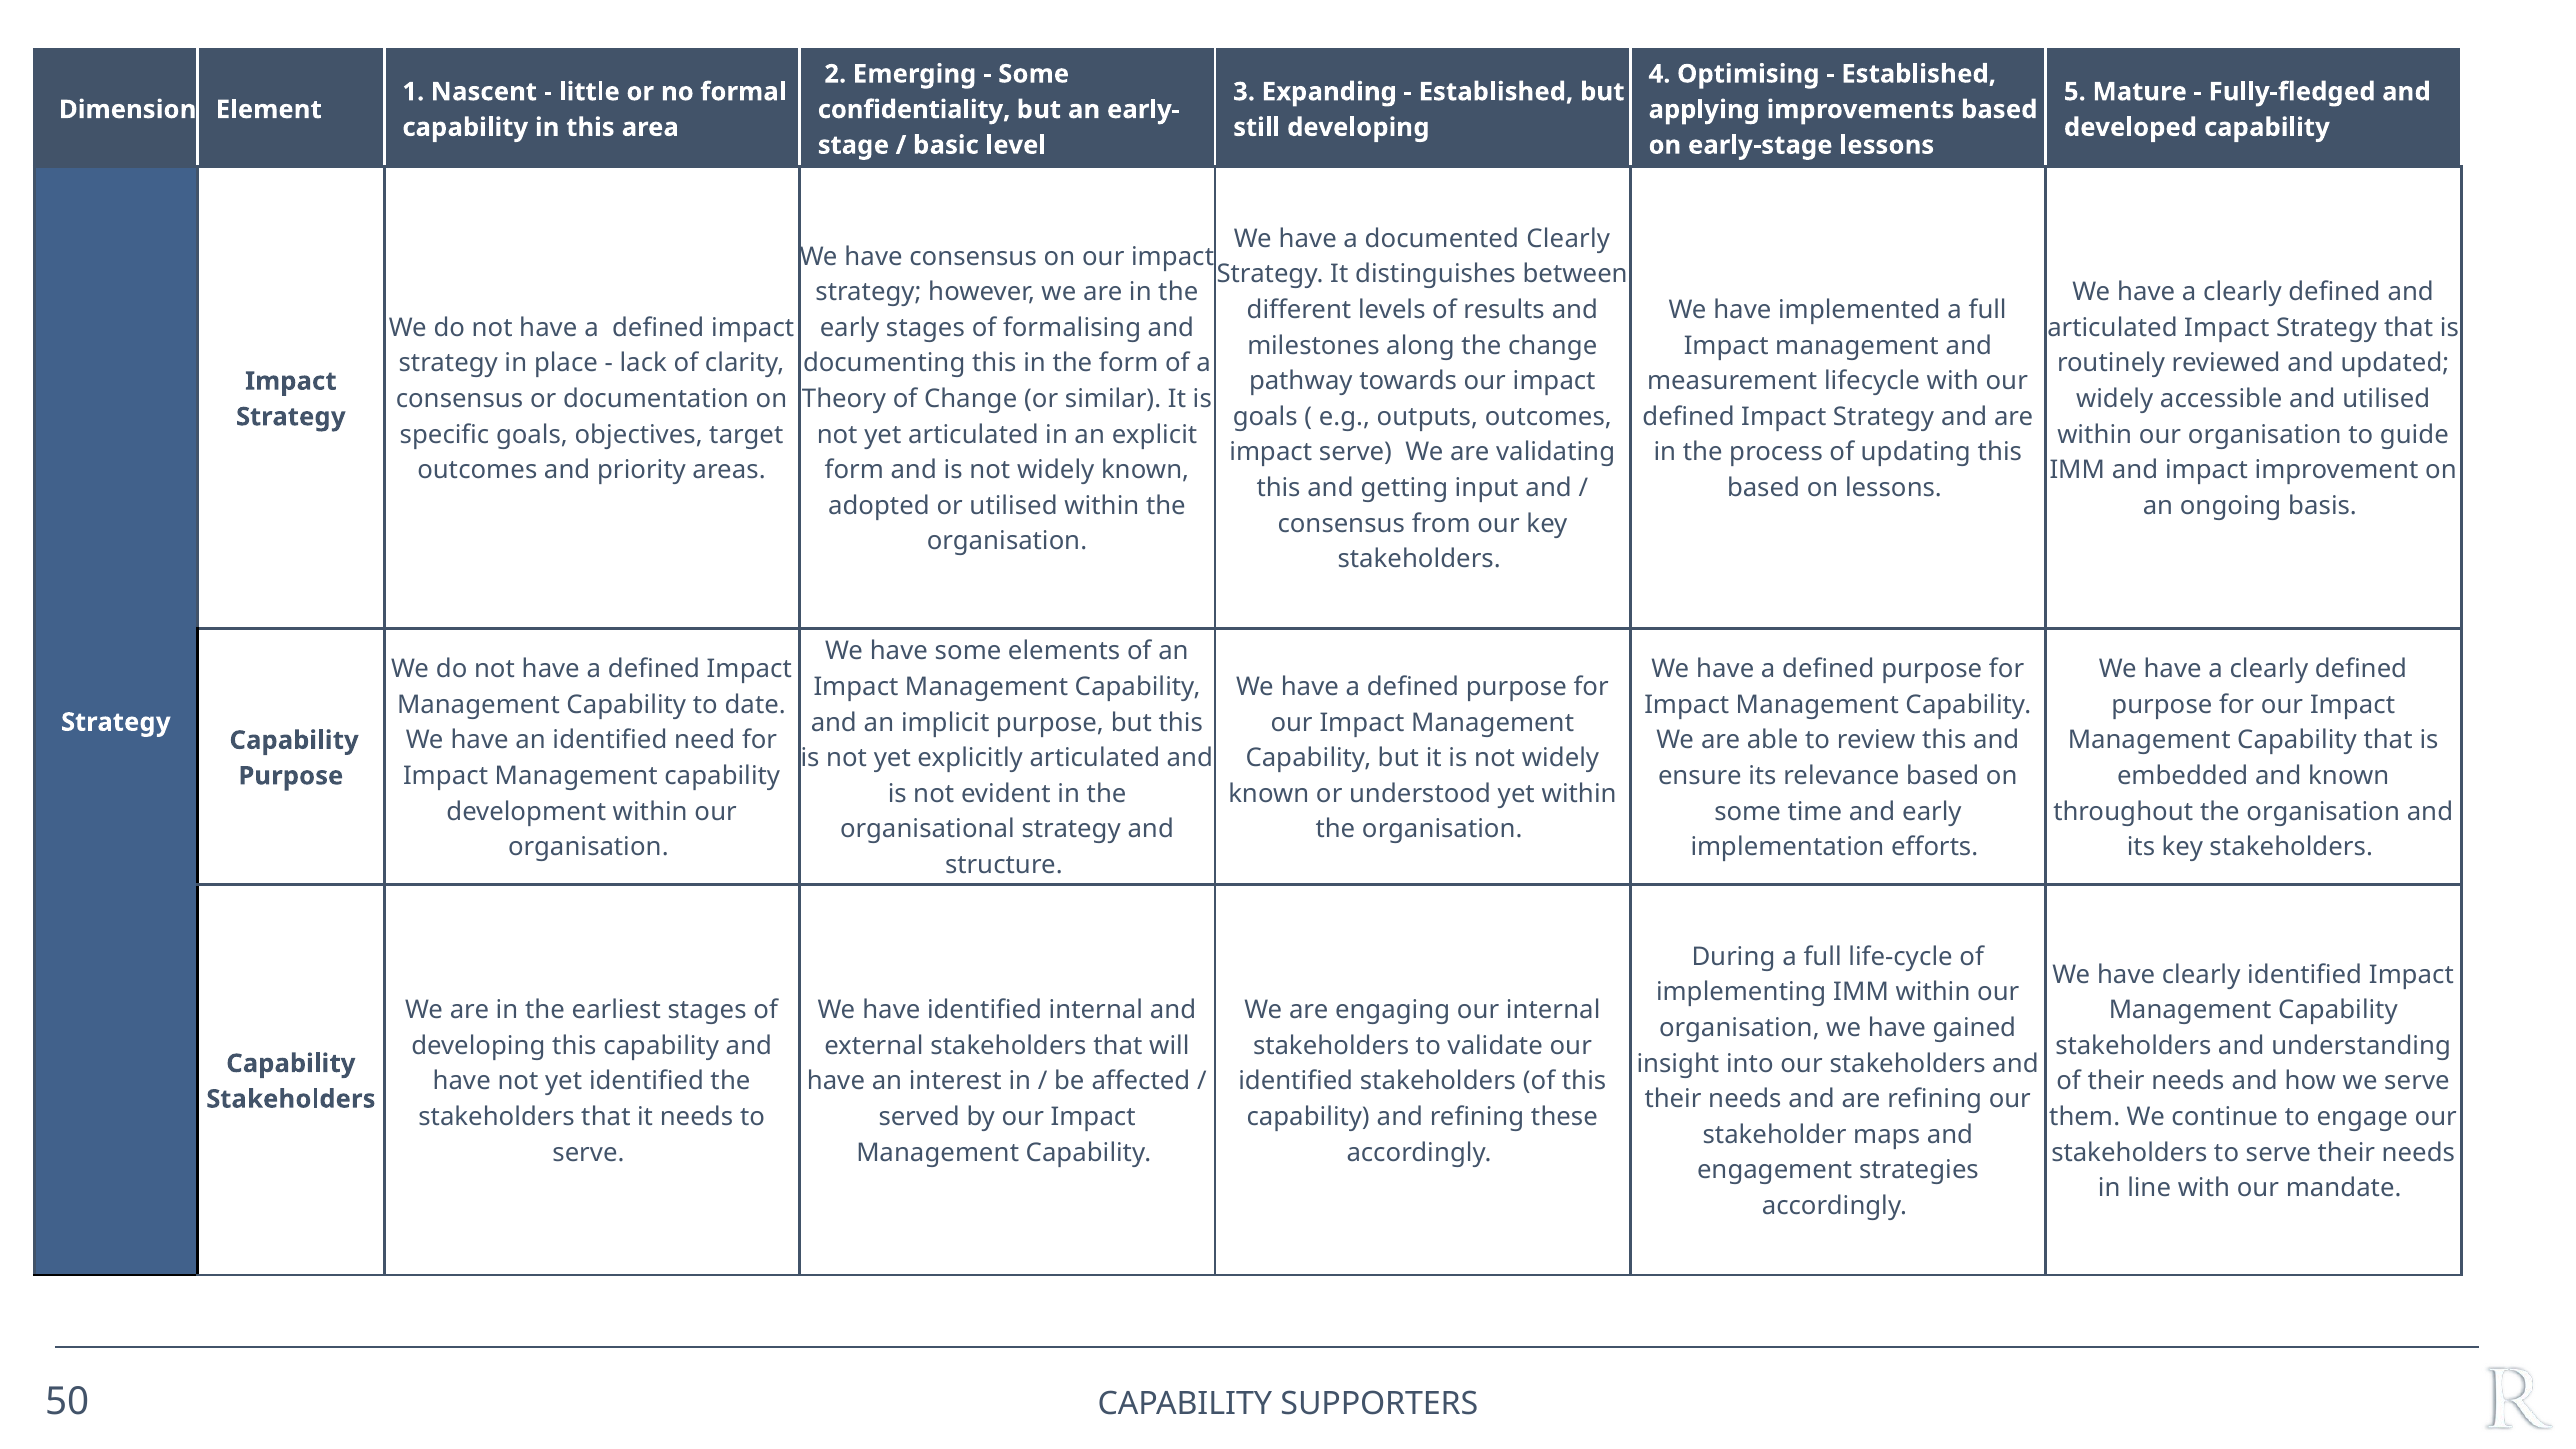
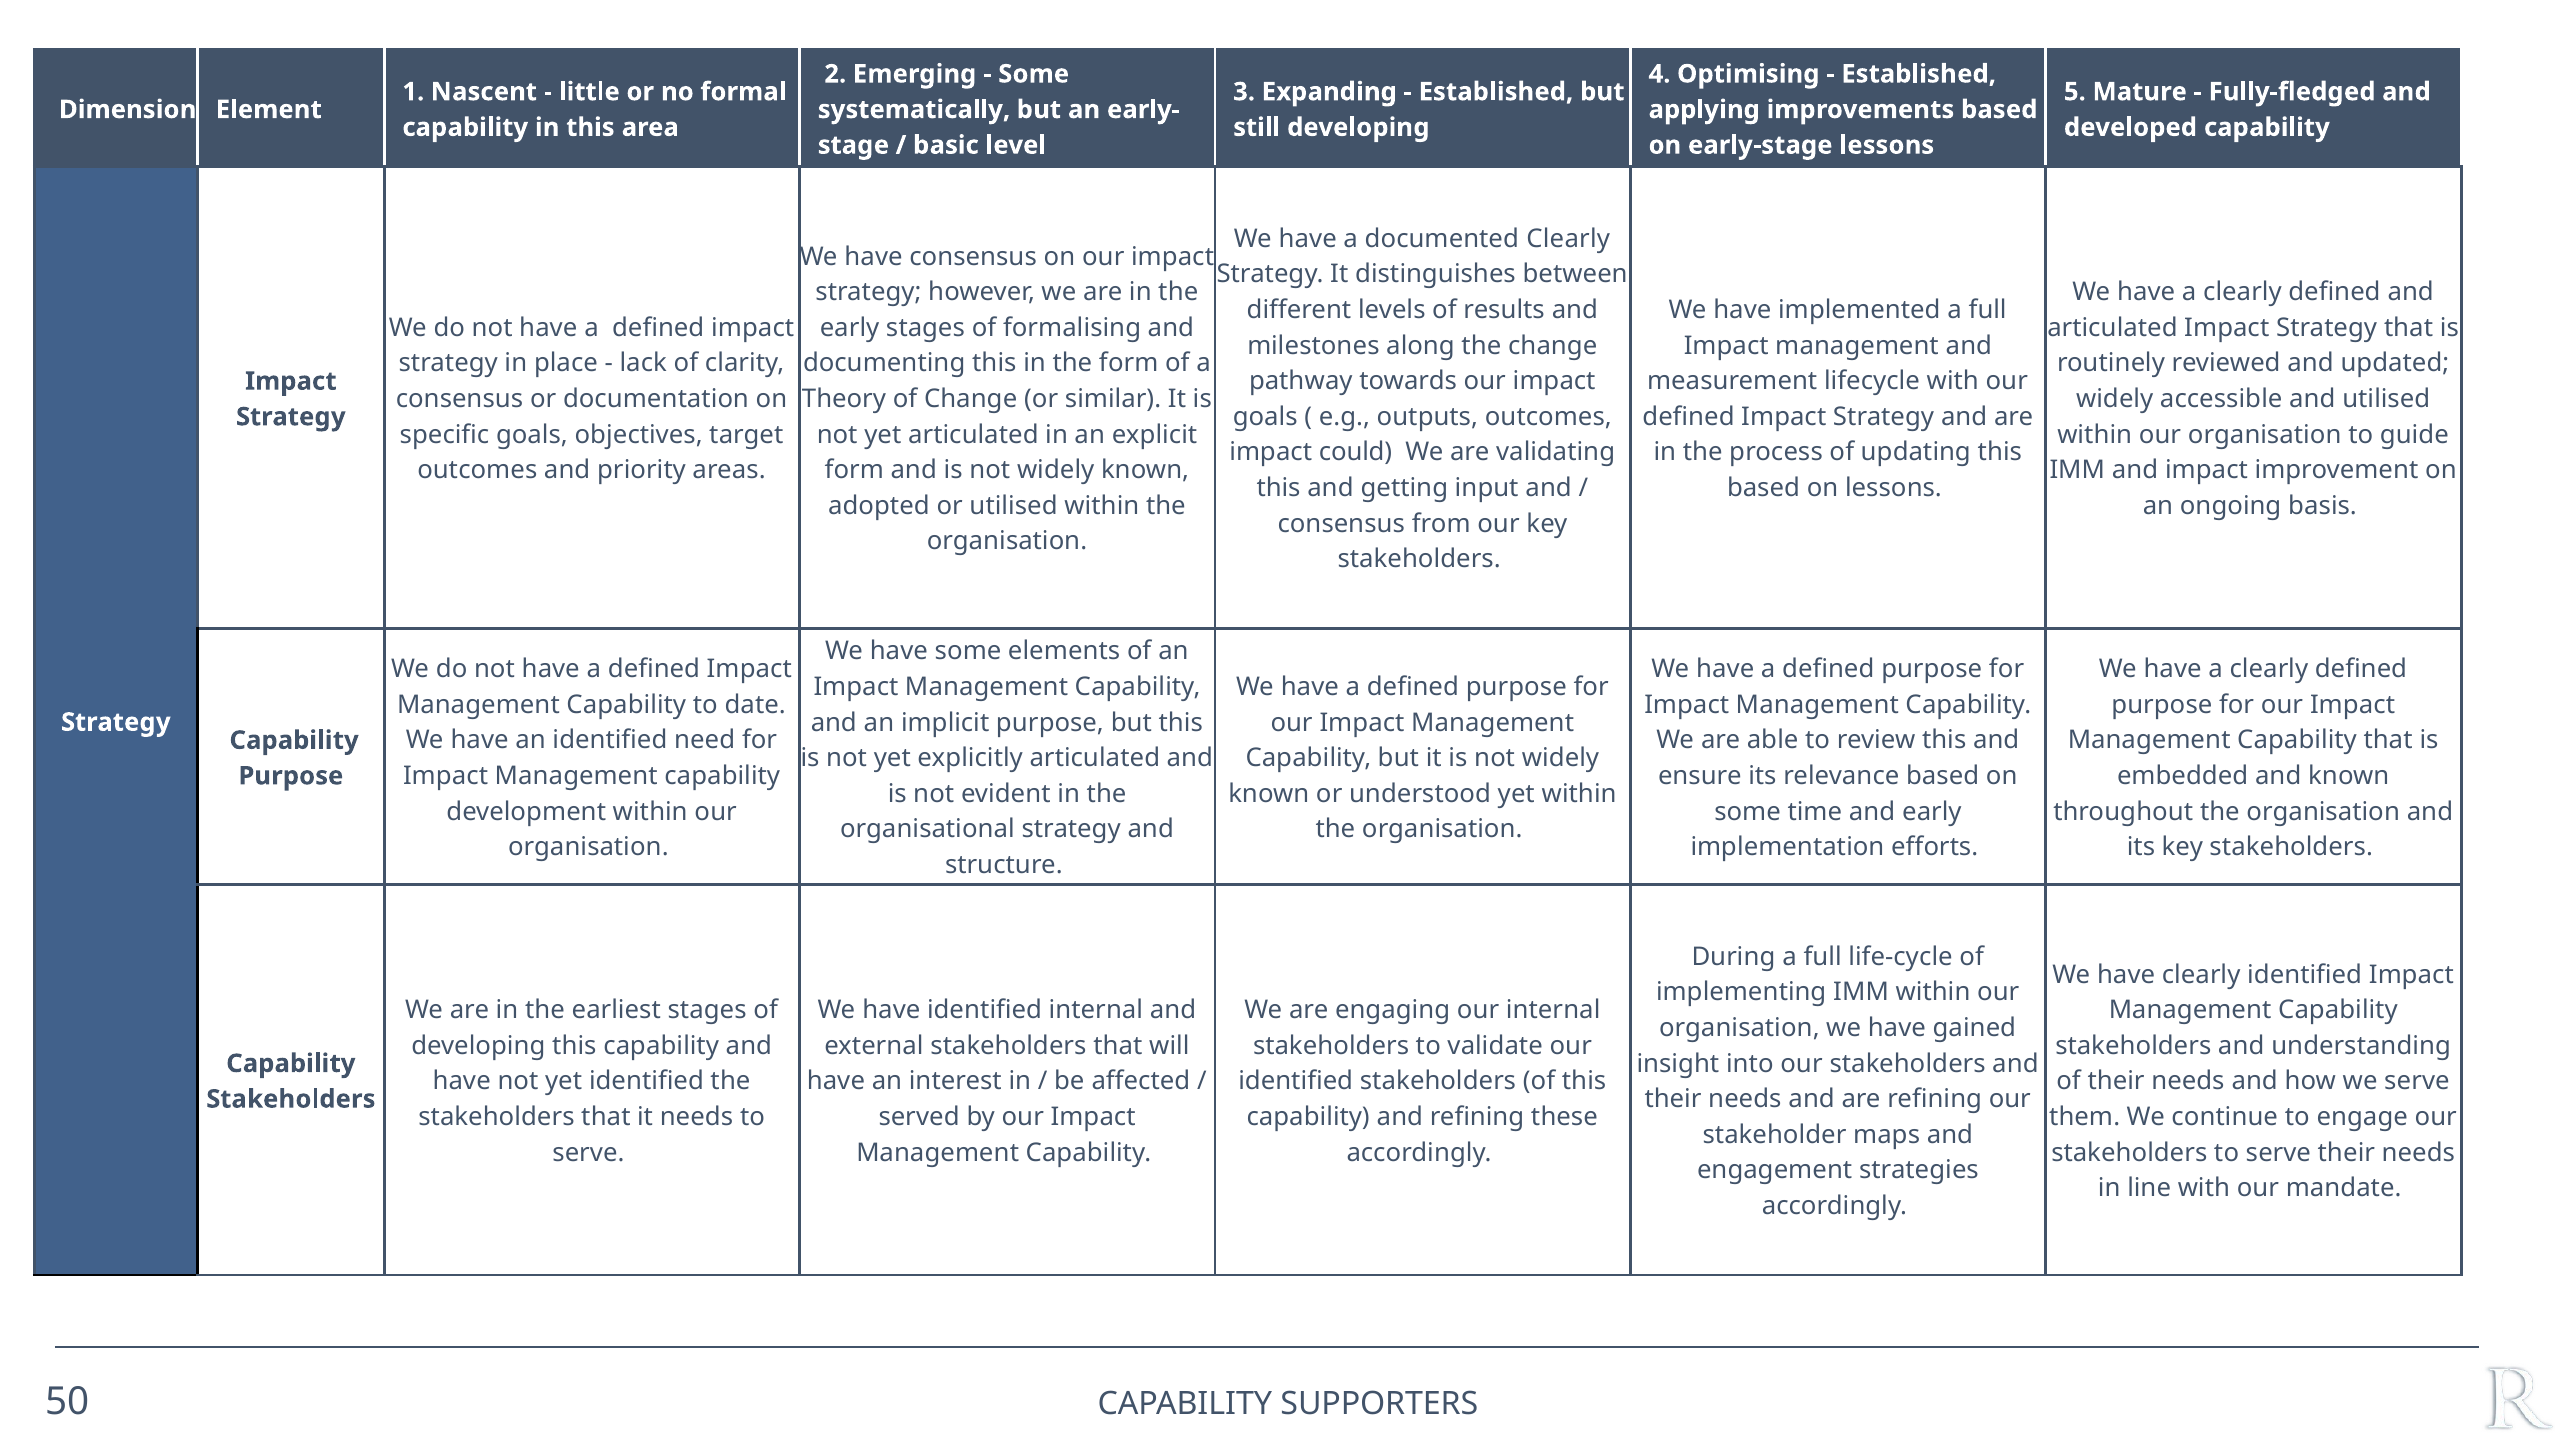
confidentiality: confidentiality -> systematically (914, 110)
impact serve: serve -> could (1356, 452)
